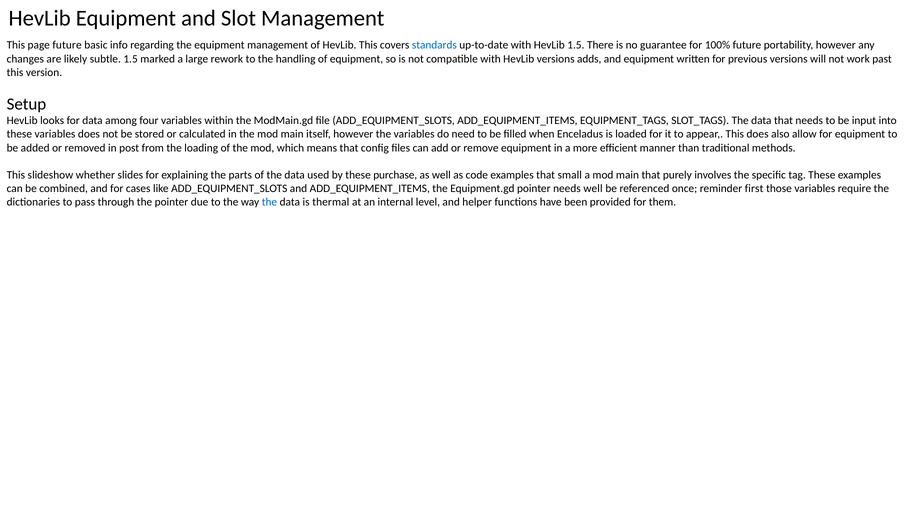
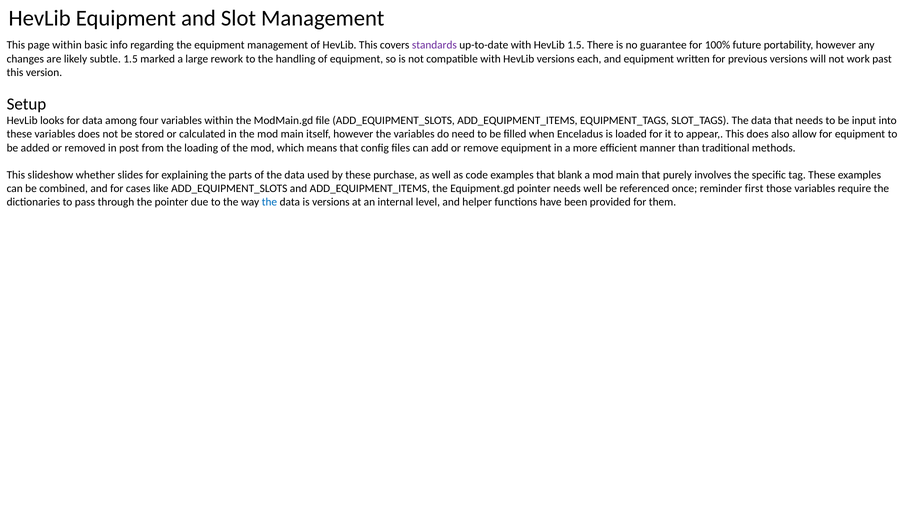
page future: future -> within (67, 45)
standards colour: blue -> purple (434, 45)
adds: adds -> each (589, 59)
small: small -> blank (570, 175)
is thermal: thermal -> versions (331, 202)
